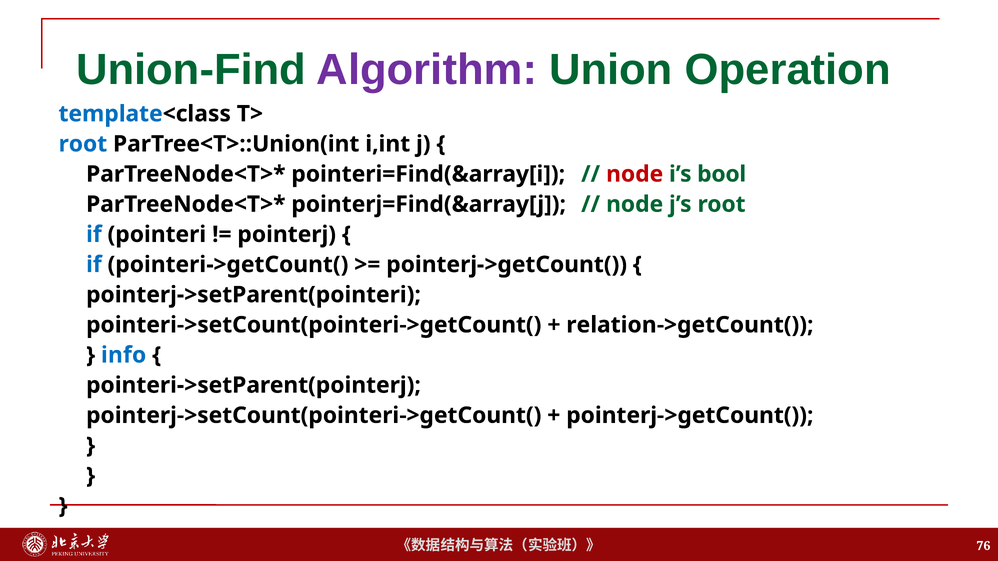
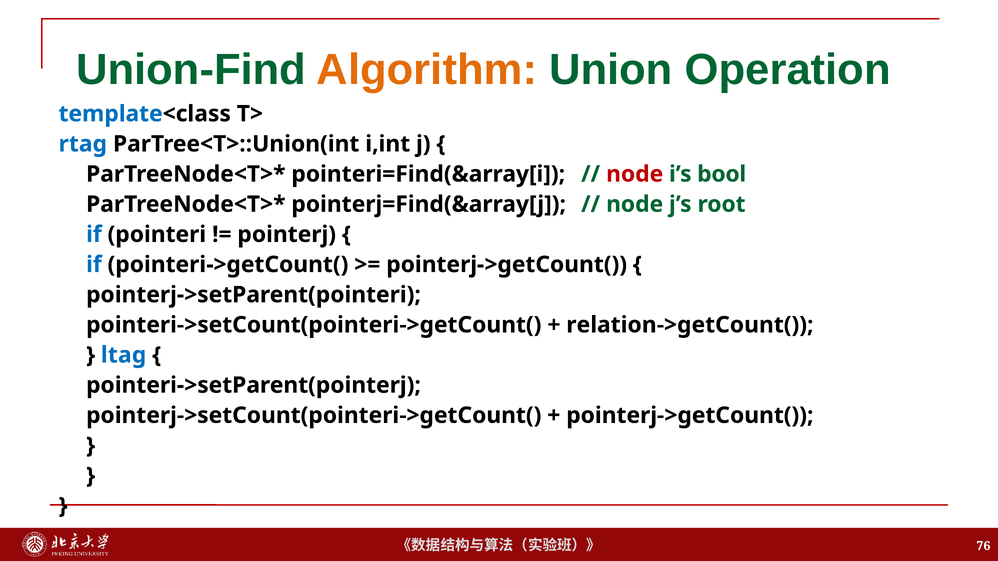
Algorithm colour: purple -> orange (427, 70)
root: root -> rtag (83, 144)
info: info -> ltag (124, 355)
